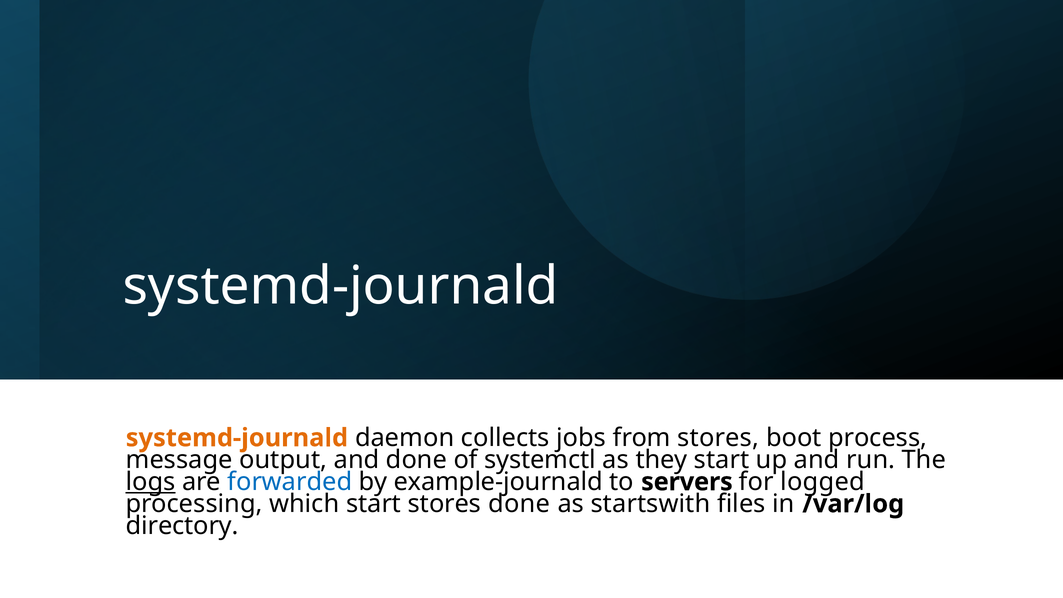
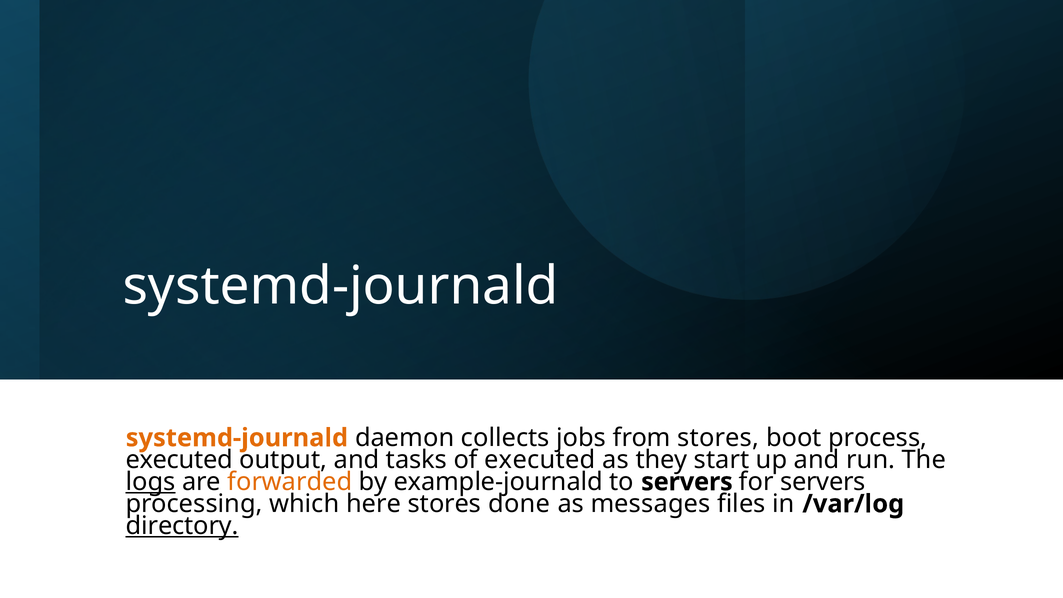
message: message -> executed (179, 460)
and done: done -> tasks (416, 460)
of systemctl: systemctl -> executed (540, 460)
forwarded colour: blue -> orange (290, 482)
for logged: logged -> servers (823, 482)
which start: start -> here (374, 504)
startswith: startswith -> messages (651, 504)
directory underline: none -> present (182, 526)
